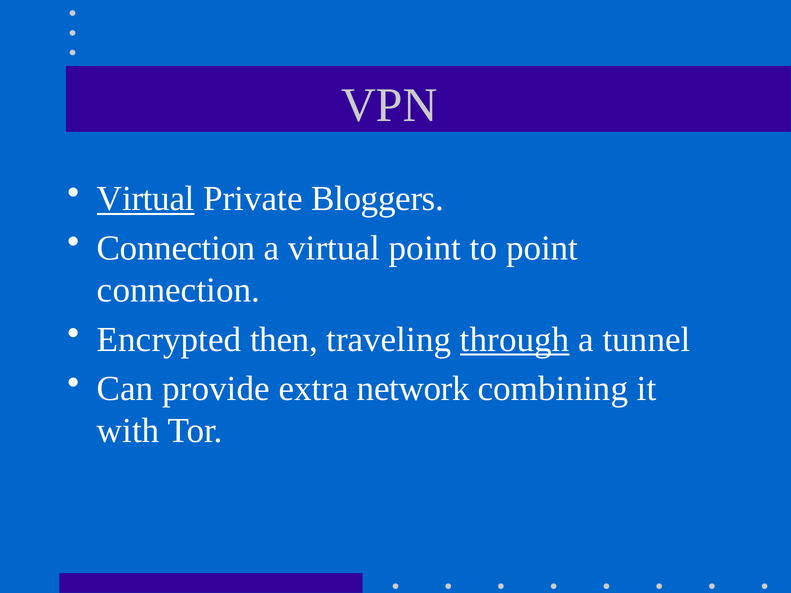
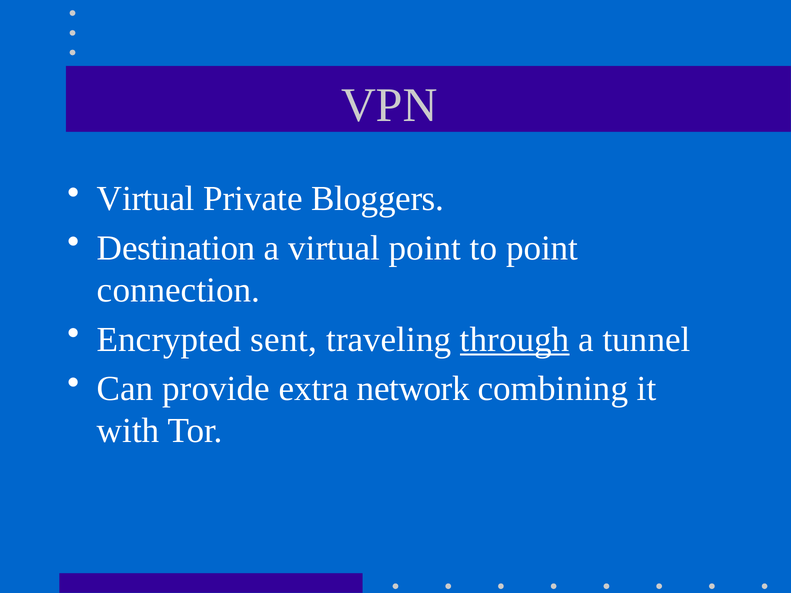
Virtual underline: present -> none (146, 199)
Connection: Connection -> Destination (176, 248)
then: then -> sent (284, 340)
